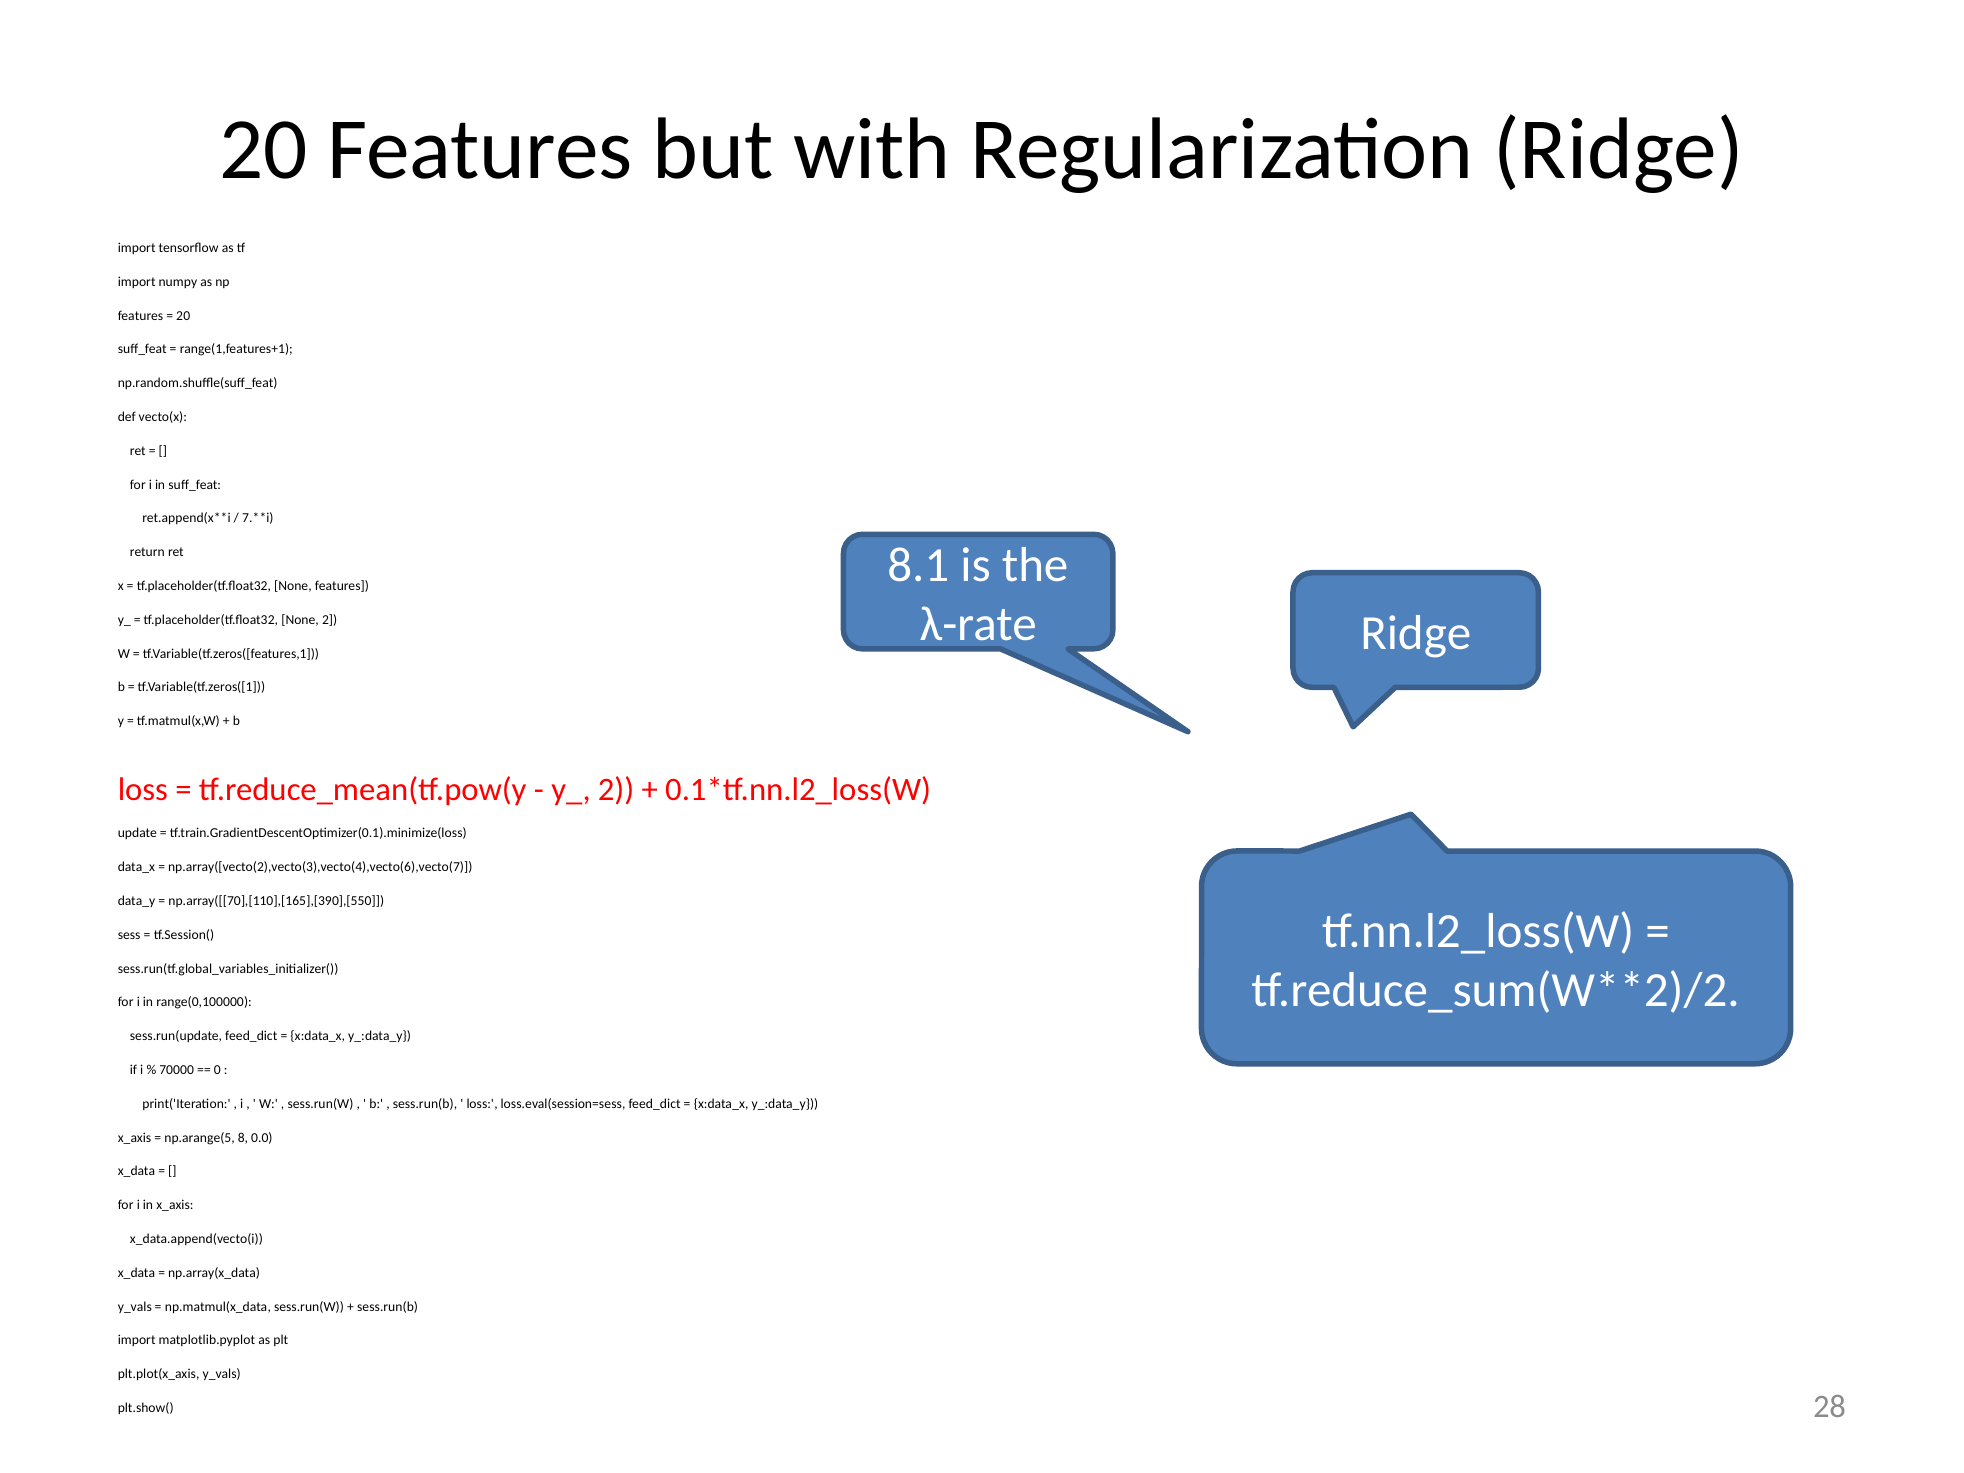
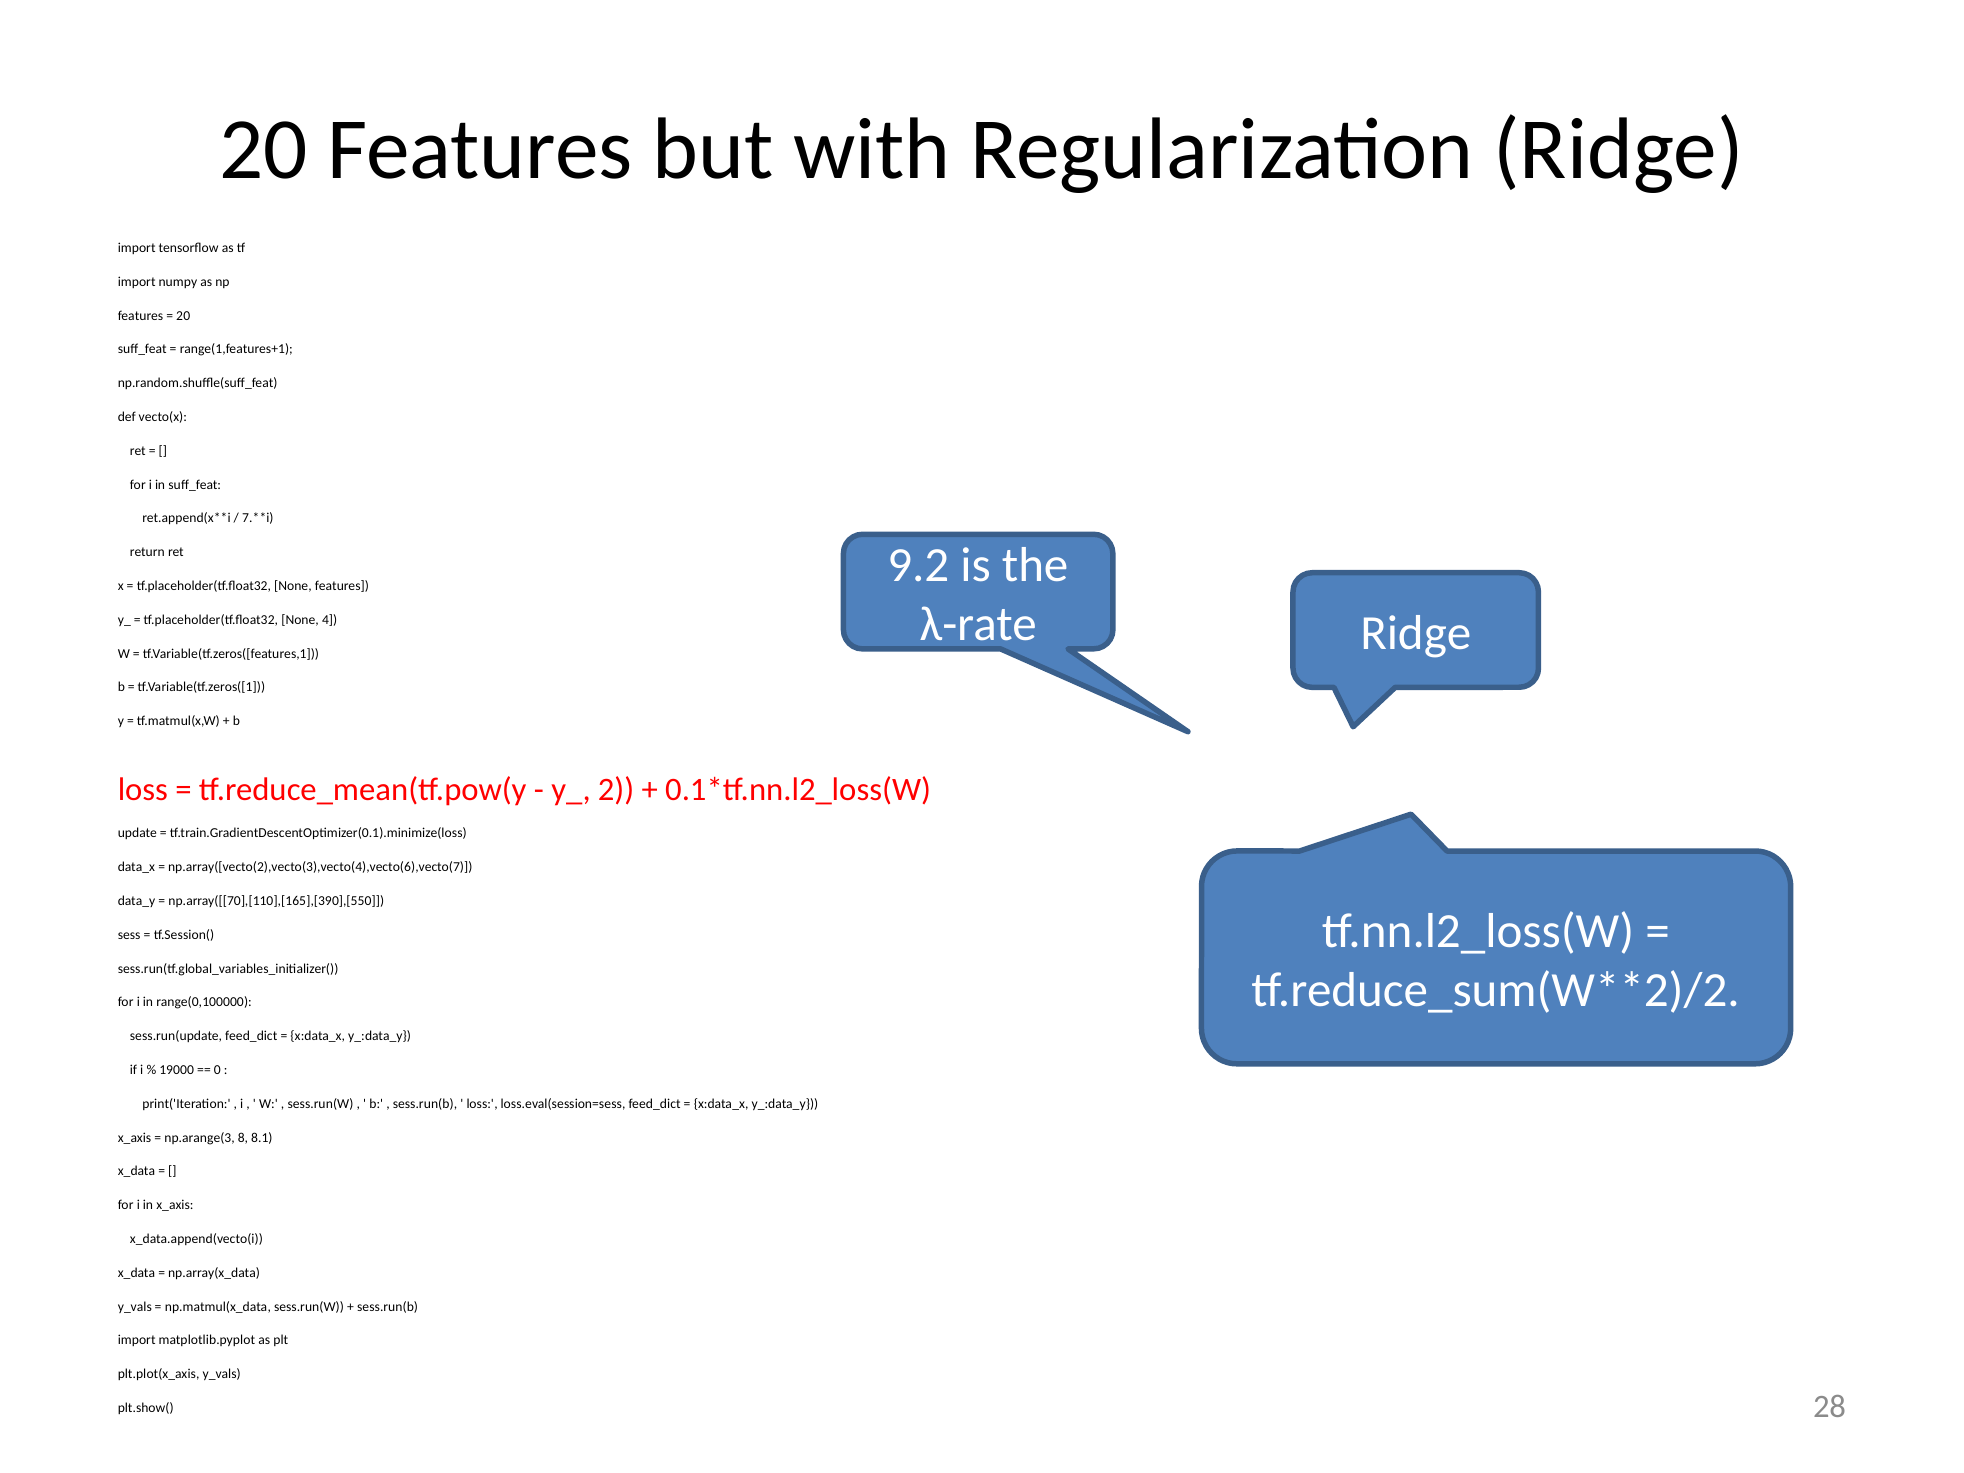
8.1: 8.1 -> 9.2 (918, 565)
None 2: 2 -> 4 (330, 620)
70000: 70000 -> 19000 (177, 1070)
np.arange(5: np.arange(5 -> np.arange(3 (200, 1138)
0.0: 0.0 -> 8.1 (262, 1138)
